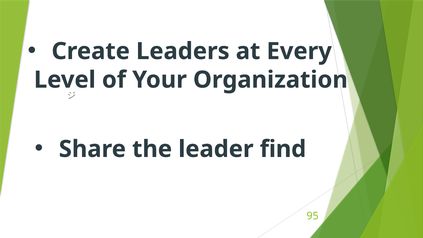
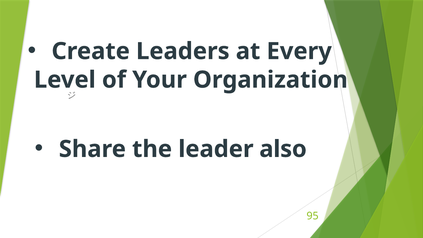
find: find -> also (283, 149)
